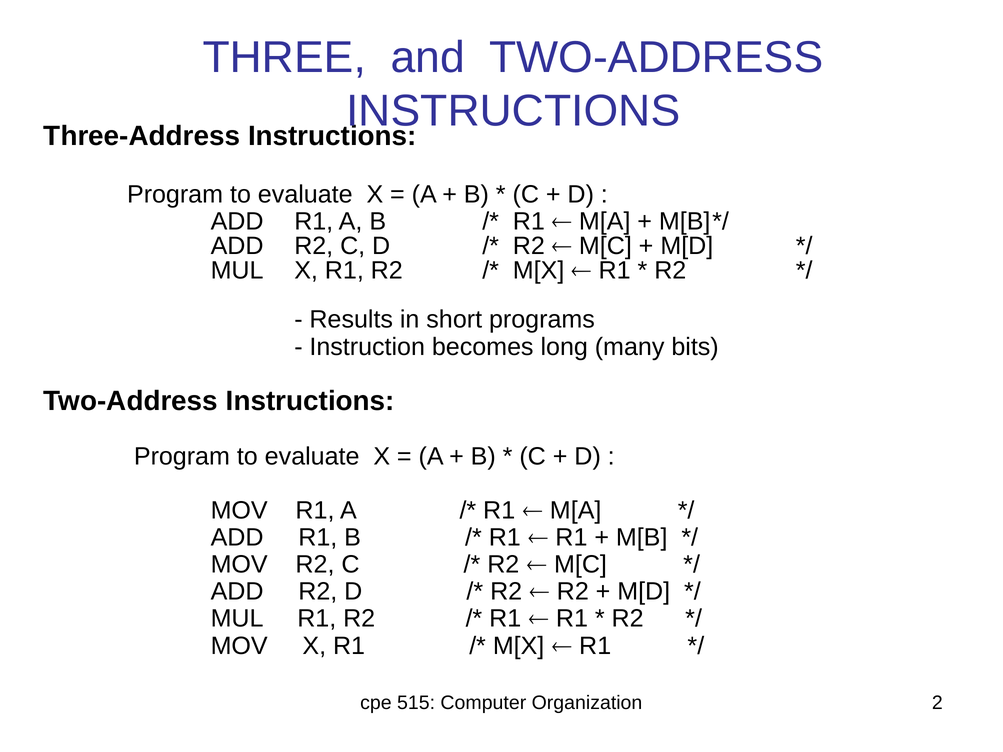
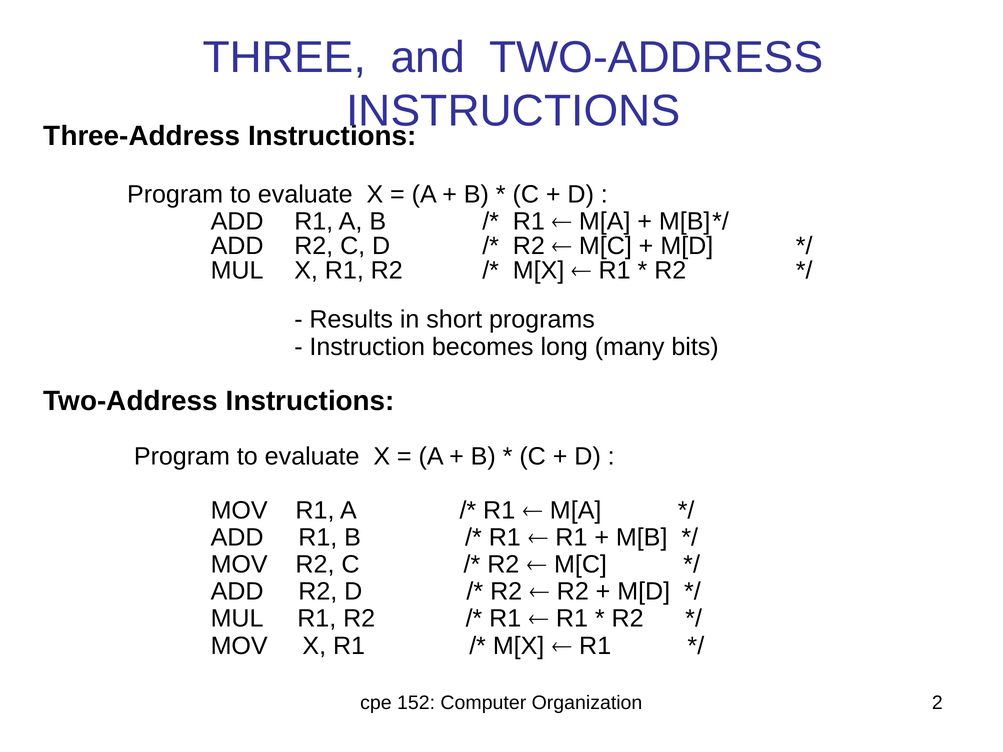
515: 515 -> 152 (416, 703)
